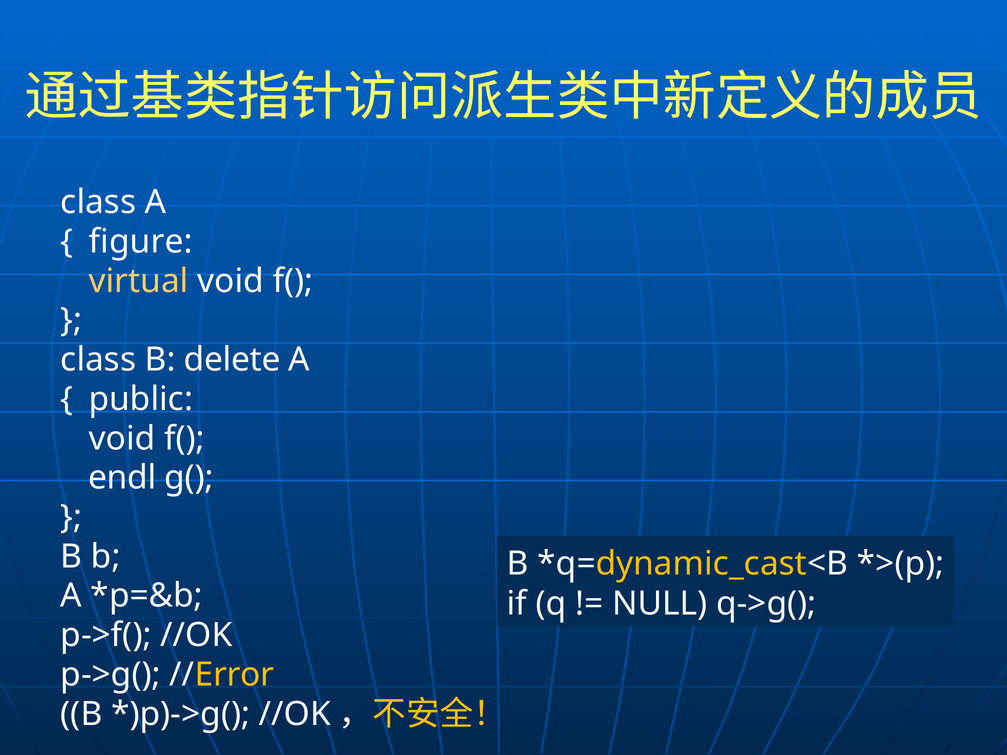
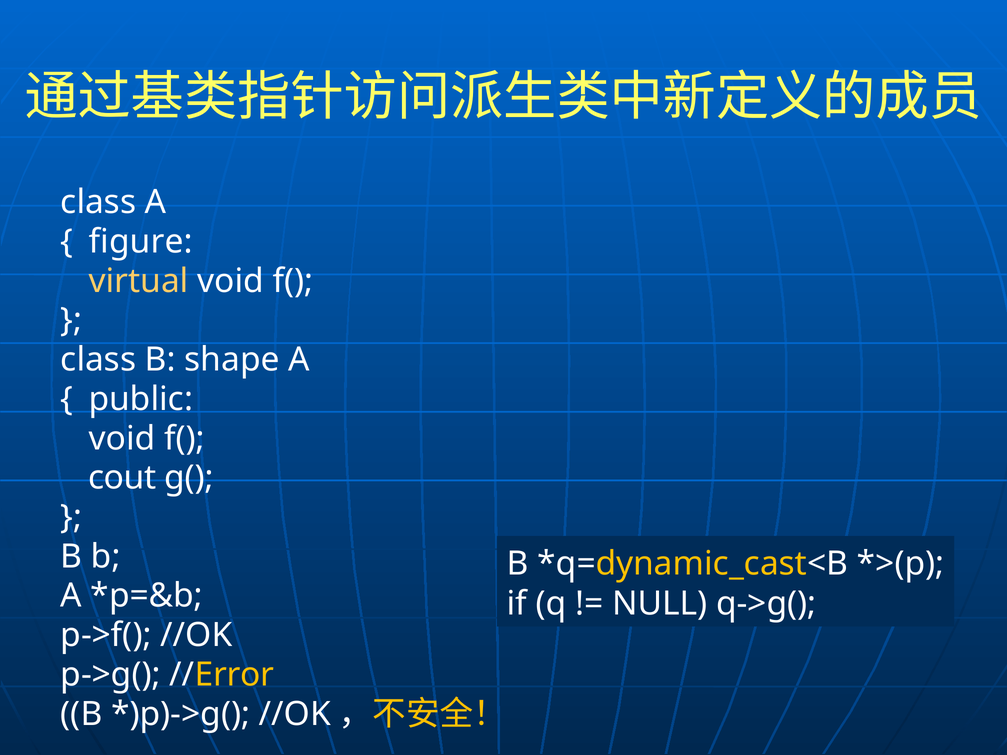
delete: delete -> shape (232, 360)
endl: endl -> cout (122, 478)
